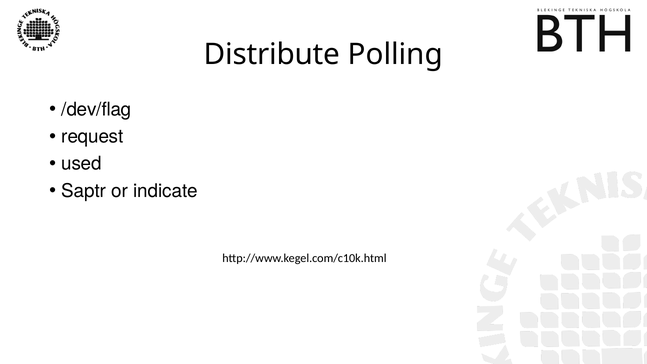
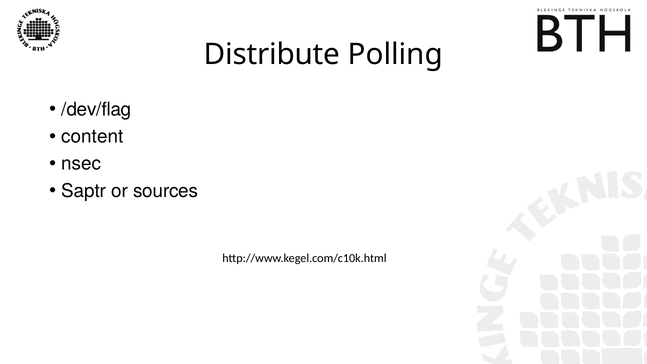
request: request -> content (92, 137)
used: used -> nsec (81, 164)
indicate: indicate -> sources (166, 191)
